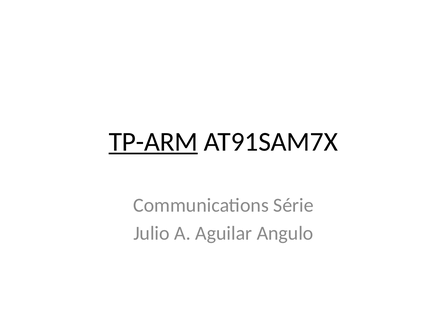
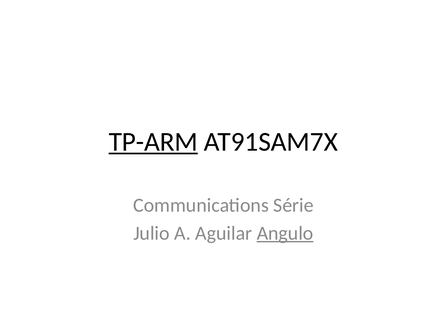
Angulo underline: none -> present (285, 233)
